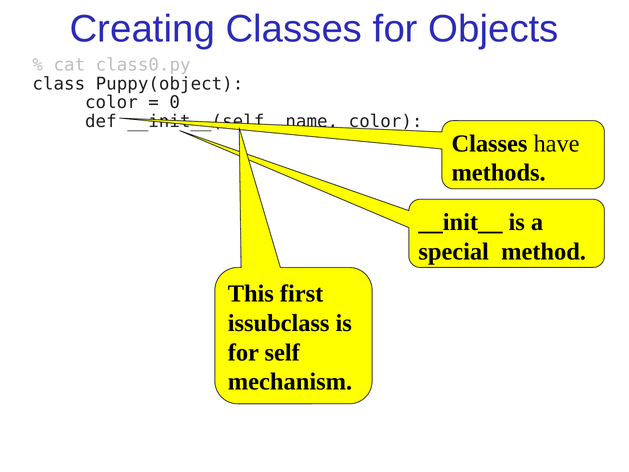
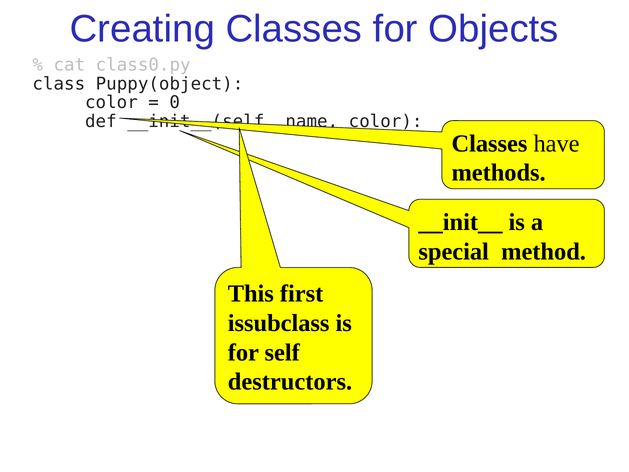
mechanism: mechanism -> destructors (290, 382)
